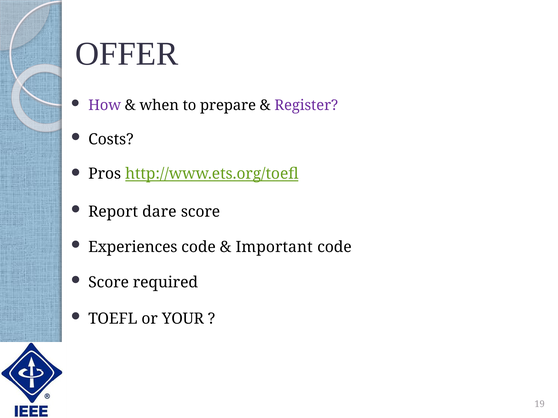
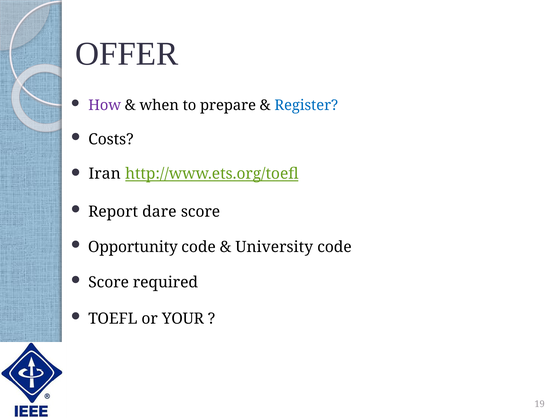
Register colour: purple -> blue (306, 106)
Pros: Pros -> Iran (105, 174)
Experiences: Experiences -> Opportunity (133, 247)
Important: Important -> University (274, 247)
